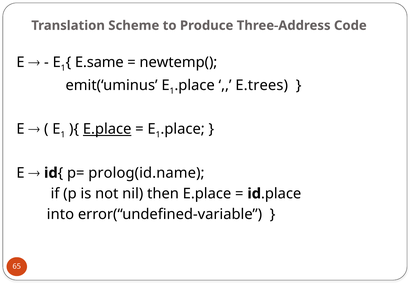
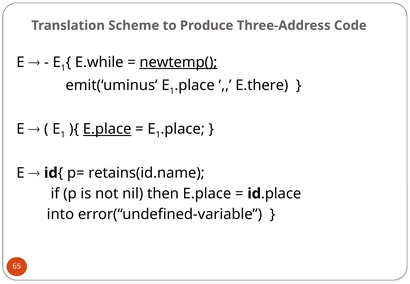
E.same: E.same -> E.while (99, 62)
newtemp( underline: none -> present (178, 62)
E.trees: E.trees -> E.there (262, 85)
prolog(id.name: prolog(id.name -> retains(id.name (146, 173)
